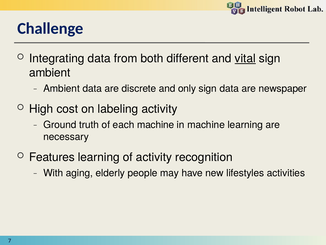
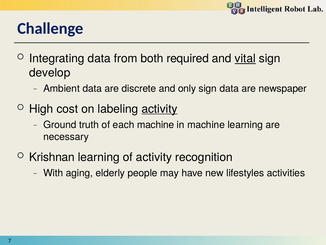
different: different -> required (188, 58)
ambient: ambient -> develop (50, 73)
activity underline: none -> present (160, 109)
Features: Features -> Krishnan (52, 157)
